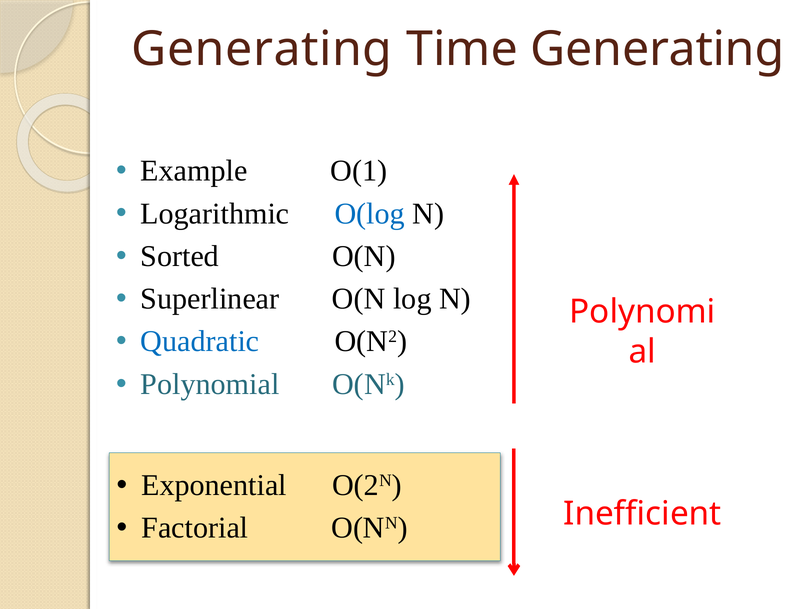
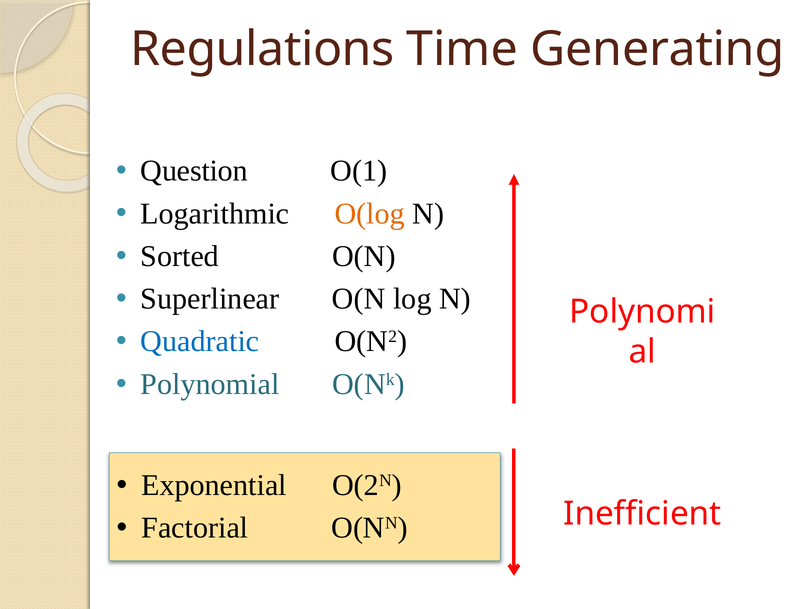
Generating: Generating -> Regulations (262, 49)
Example: Example -> Question (194, 171)
O(log colour: blue -> orange (370, 214)
